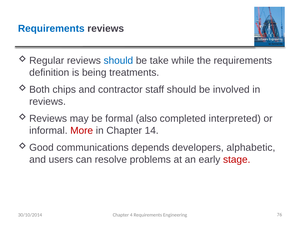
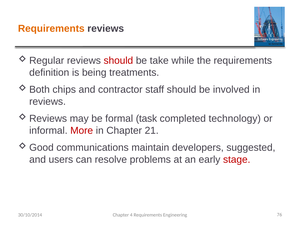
Requirements colour: blue -> orange (51, 28)
should colour: blue -> red (118, 61)
also: also -> task (146, 119)
interpreted: interpreted -> technology (235, 119)
14: 14 -> 21 (152, 131)
depends: depends -> maintain (150, 148)
alphabetic: alphabetic -> suggested (251, 148)
